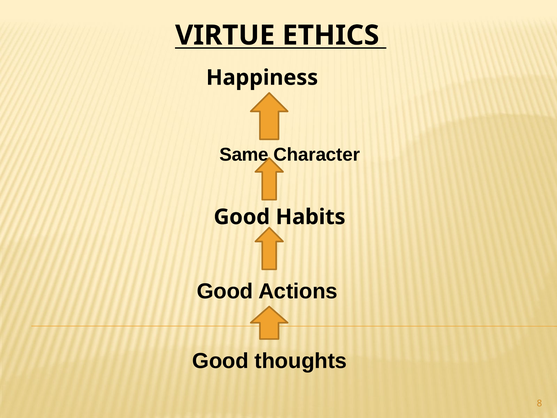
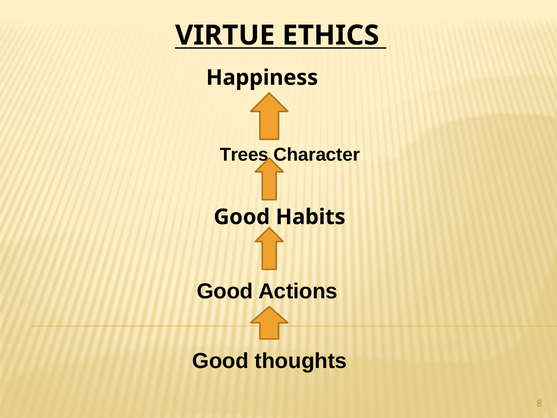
Same: Same -> Trees (244, 155)
